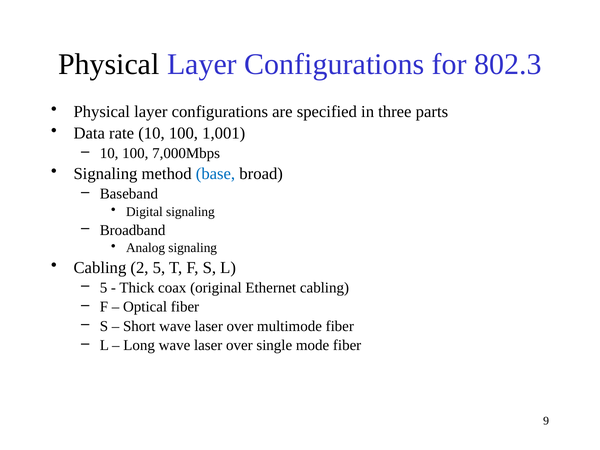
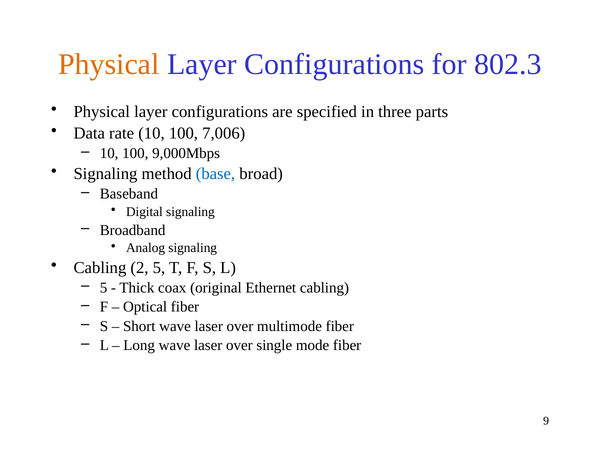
Physical colour: black -> orange (109, 65)
1,001: 1,001 -> 7,006 (224, 133)
7,000Mbps: 7,000Mbps -> 9,000Mbps (186, 153)
